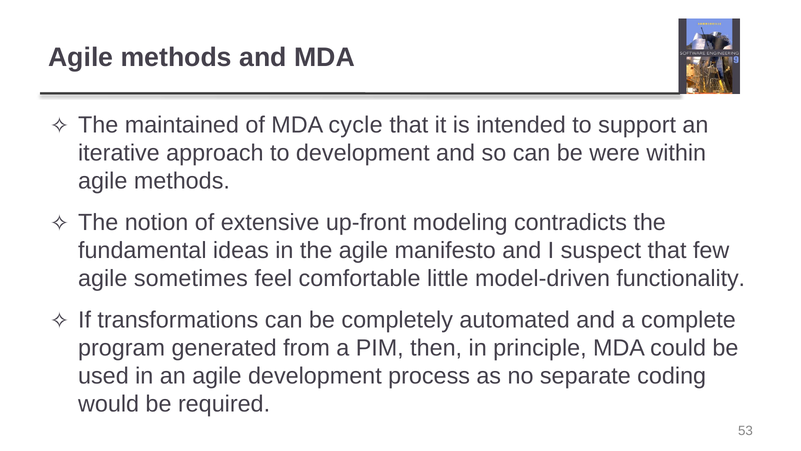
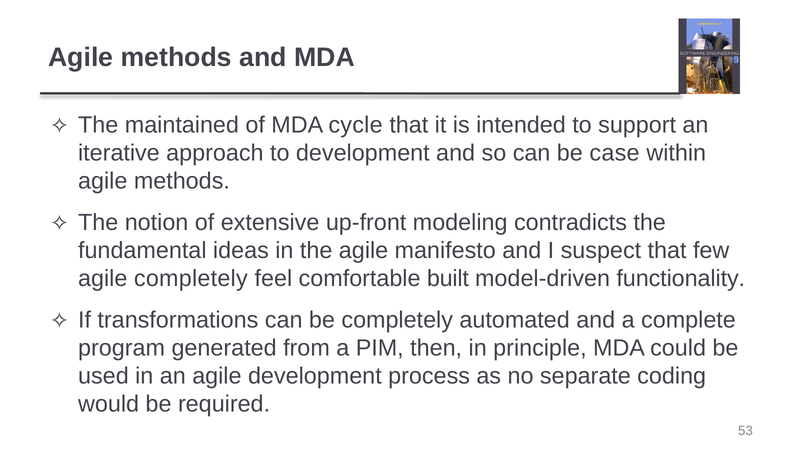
were: were -> case (615, 153)
agile sometimes: sometimes -> completely (191, 278)
little: little -> built (448, 278)
